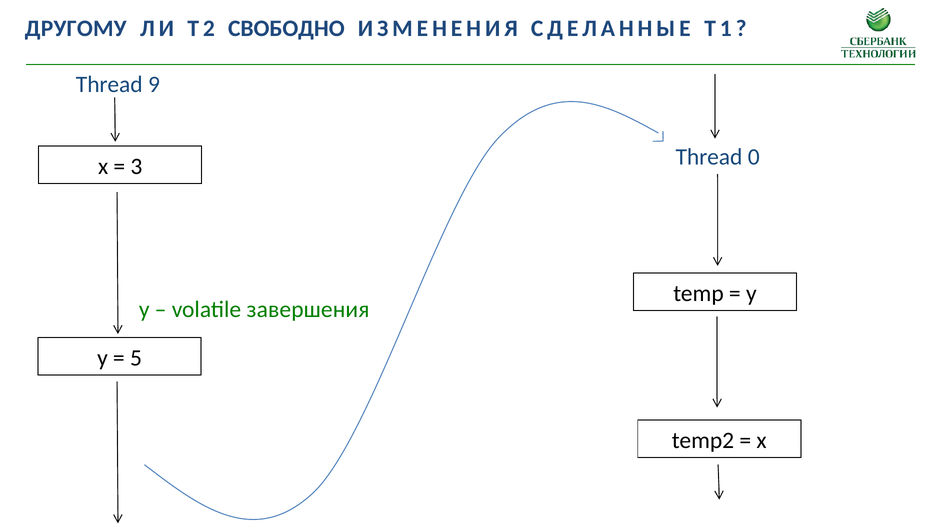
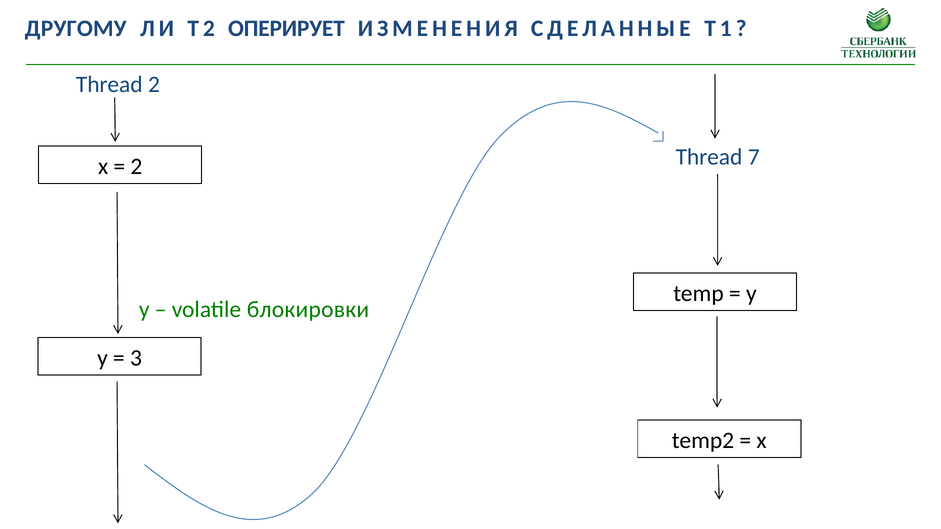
СВОБОДНО: СВОБОДНО -> ОПЕРИРУЕТ (286, 29)
Thread 9: 9 -> 2 (154, 84)
0: 0 -> 7 (754, 157)
3: 3 -> 2 (136, 166)
завершения: завершения -> блокировки (308, 310)
5: 5 -> 3 (136, 358)
